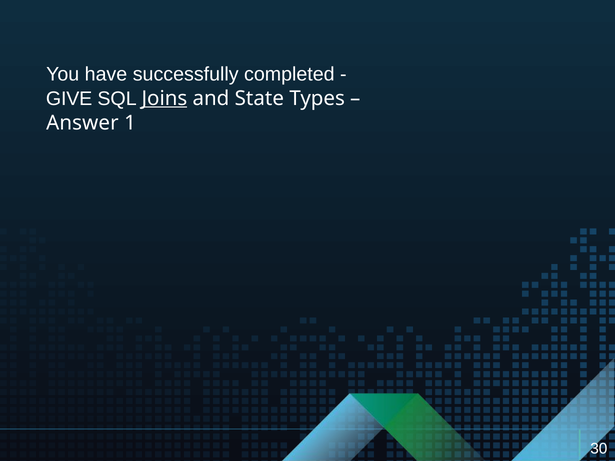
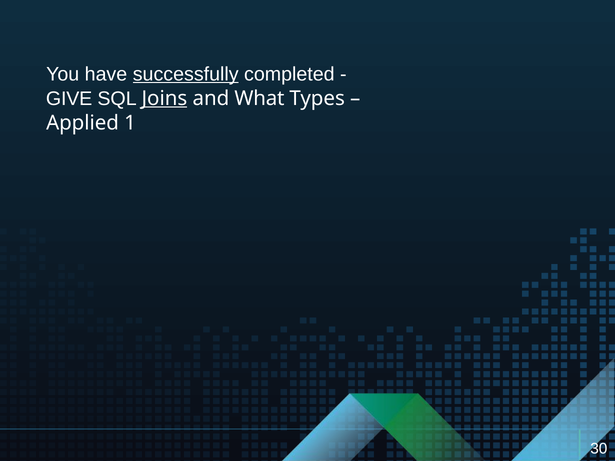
successfully underline: none -> present (186, 74)
State: State -> What (259, 98)
Answer: Answer -> Applied (83, 123)
